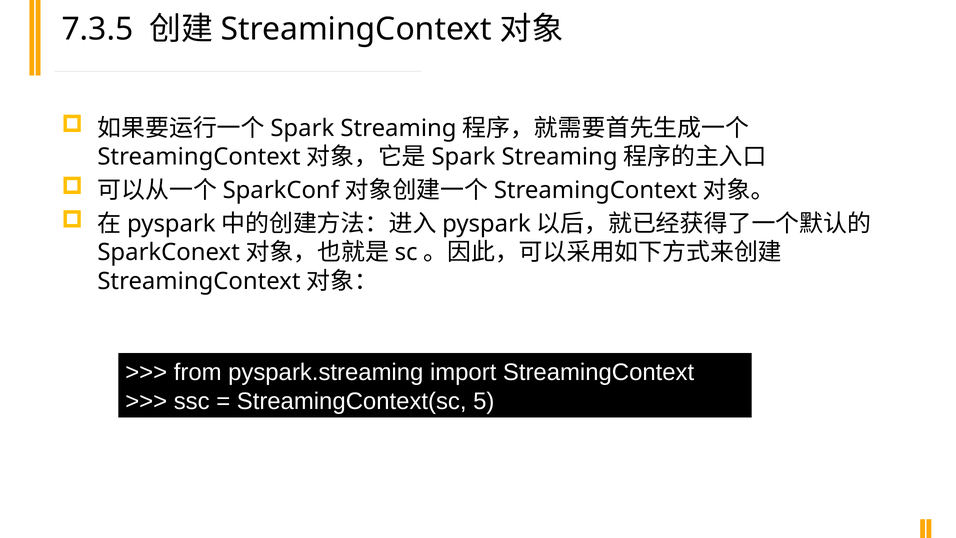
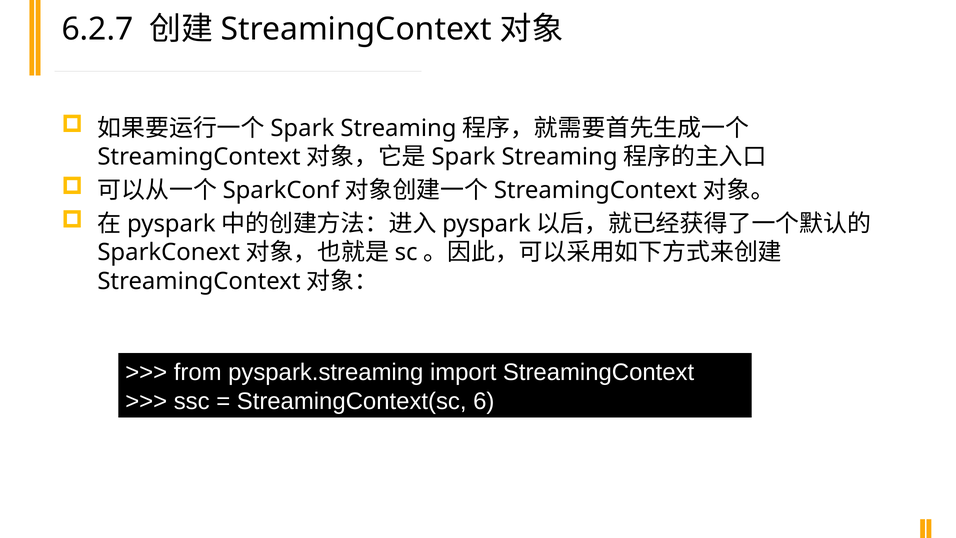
7.3.5: 7.3.5 -> 6.2.7 (97, 29)
5: 5 -> 6 (484, 401)
